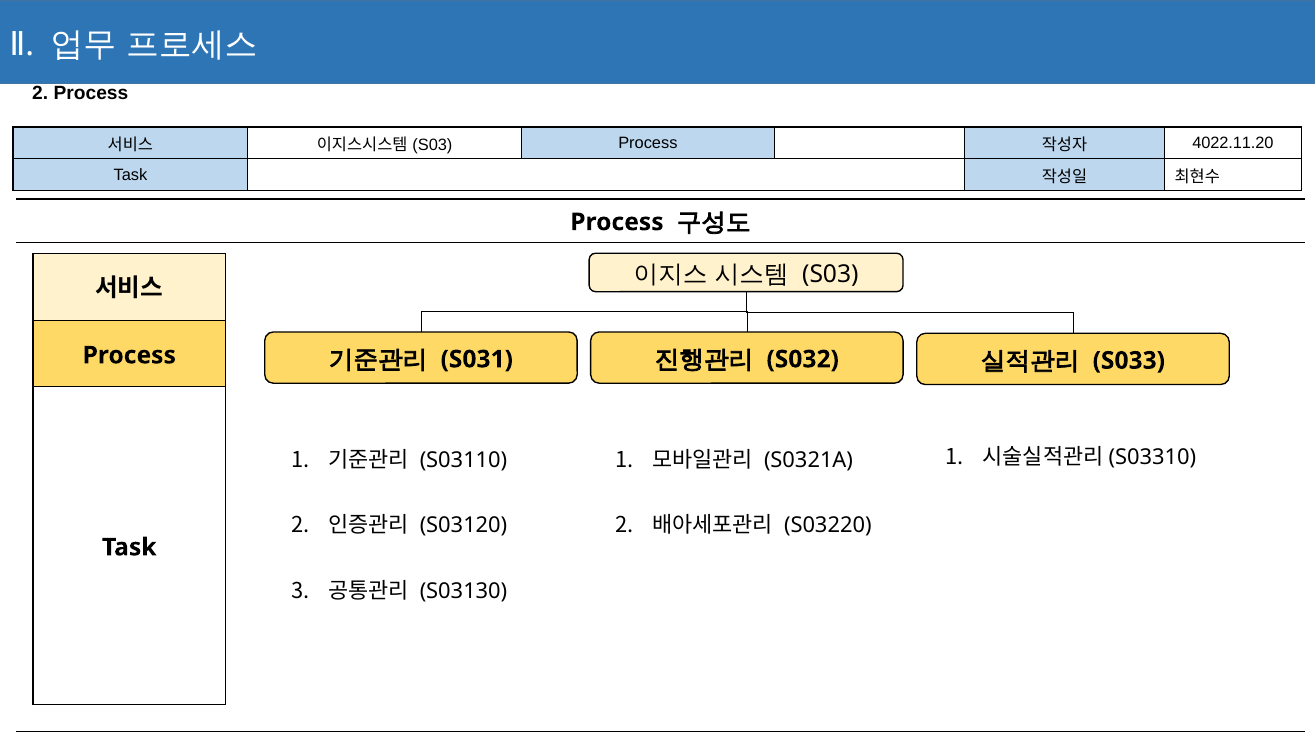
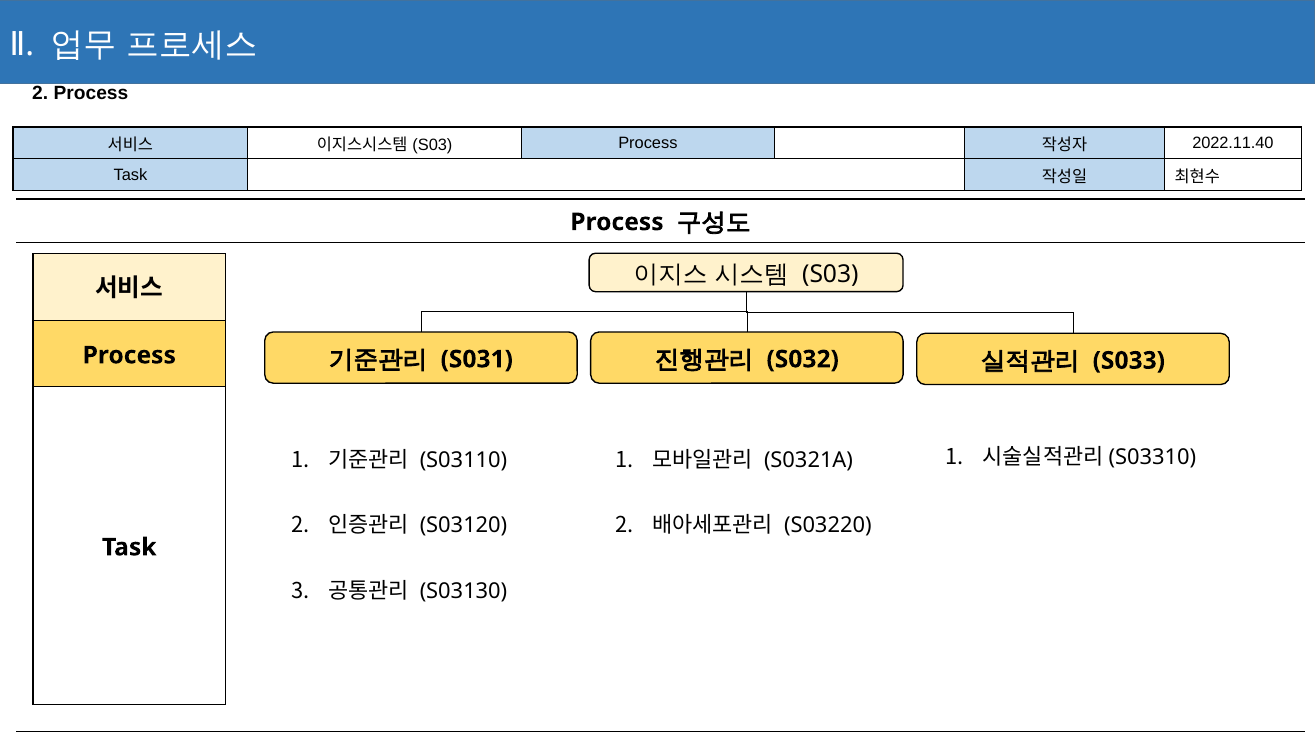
4022.11.20: 4022.11.20 -> 2022.11.40 (1233, 143)
